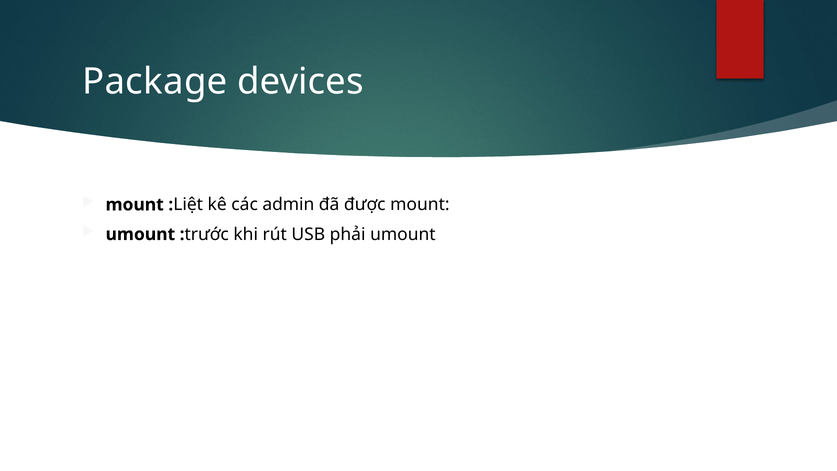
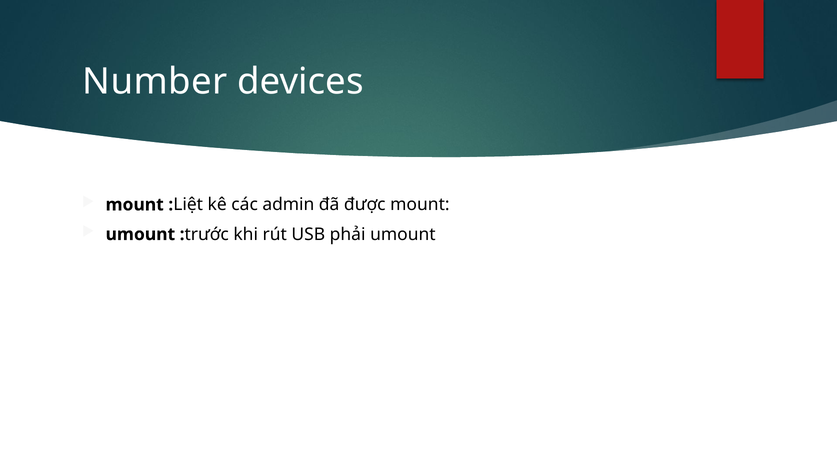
Package: Package -> Number (155, 82)
